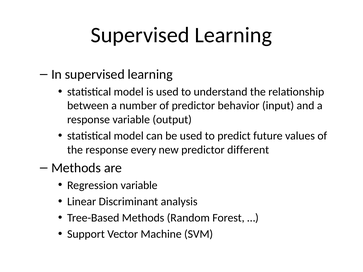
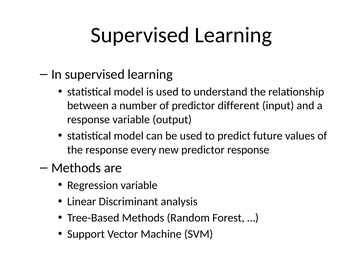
behavior: behavior -> different (239, 106)
predictor different: different -> response (248, 150)
